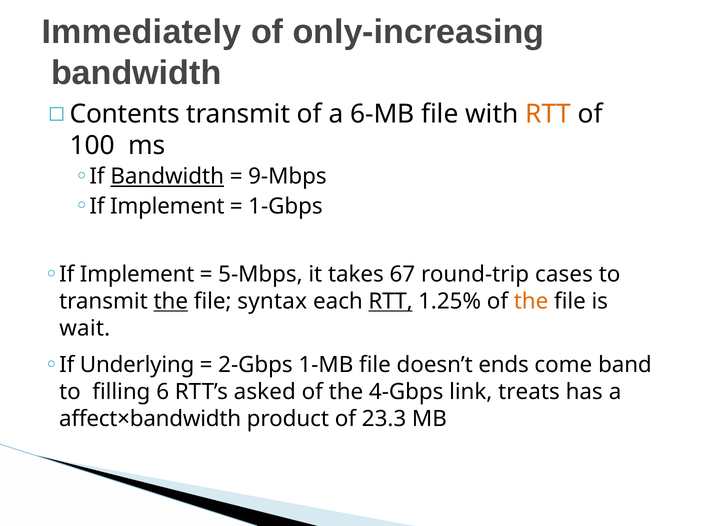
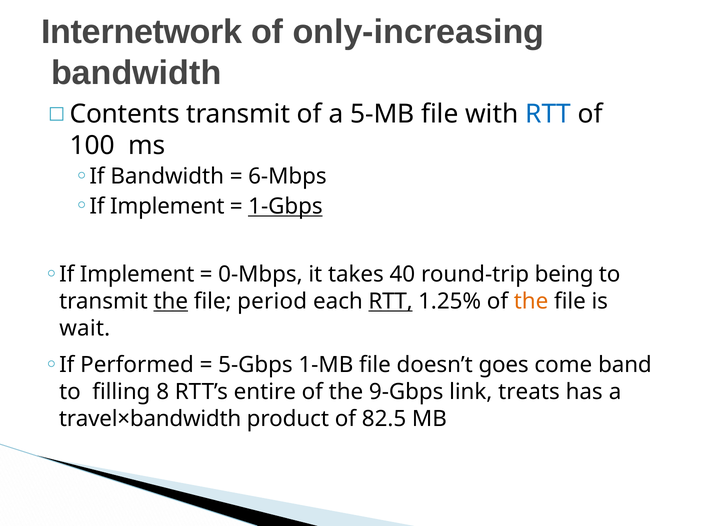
Immediately: Immediately -> Internetwork (142, 32)
6-MB: 6-MB -> 5-MB (382, 114)
RTT colour: orange -> blue (548, 114)
Bandwidth underline: present -> none (167, 177)
9-Mbps: 9-Mbps -> 6-Mbps (287, 177)
1-Gbps underline: none -> present (285, 207)
5-Mbps: 5-Mbps -> 0-Mbps (260, 275)
67: 67 -> 40 (402, 275)
cases: cases -> being (564, 275)
syntax: syntax -> period (272, 302)
Underlying: Underlying -> Performed (137, 365)
2-Gbps: 2-Gbps -> 5-Gbps (255, 365)
ends: ends -> goes (504, 365)
6: 6 -> 8 (163, 392)
asked: asked -> entire (265, 392)
4-Gbps: 4-Gbps -> 9-Gbps (406, 392)
affect×bandwidth: affect×bandwidth -> travel×bandwidth (150, 419)
23.3: 23.3 -> 82.5 (384, 419)
